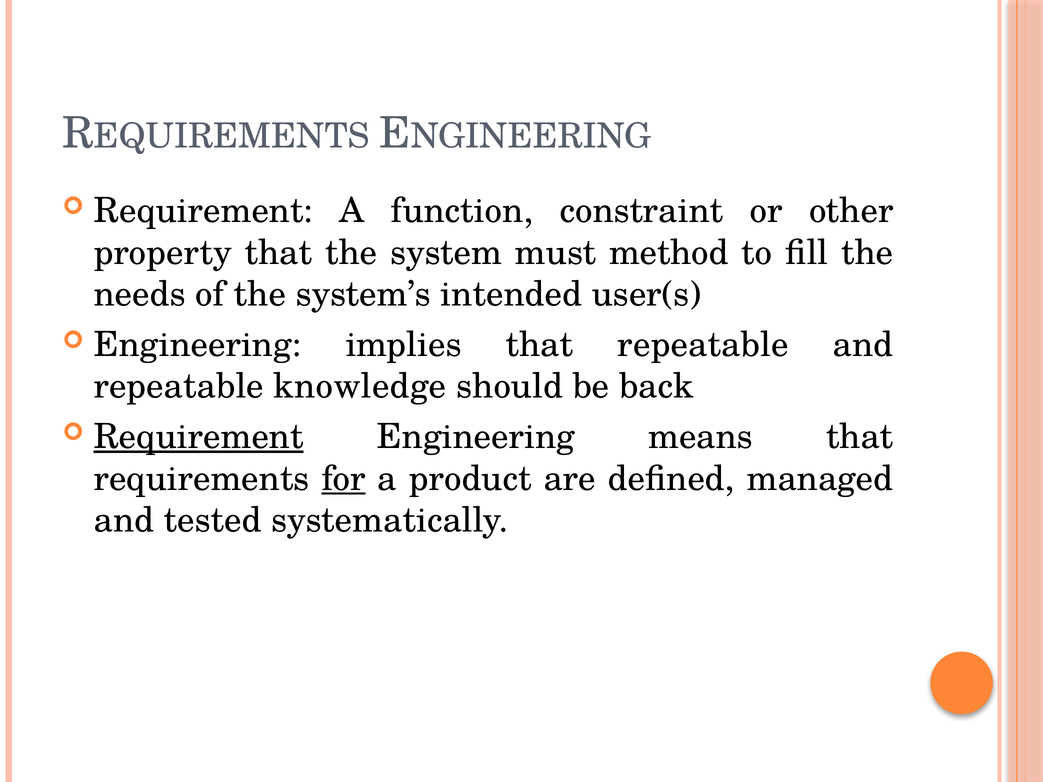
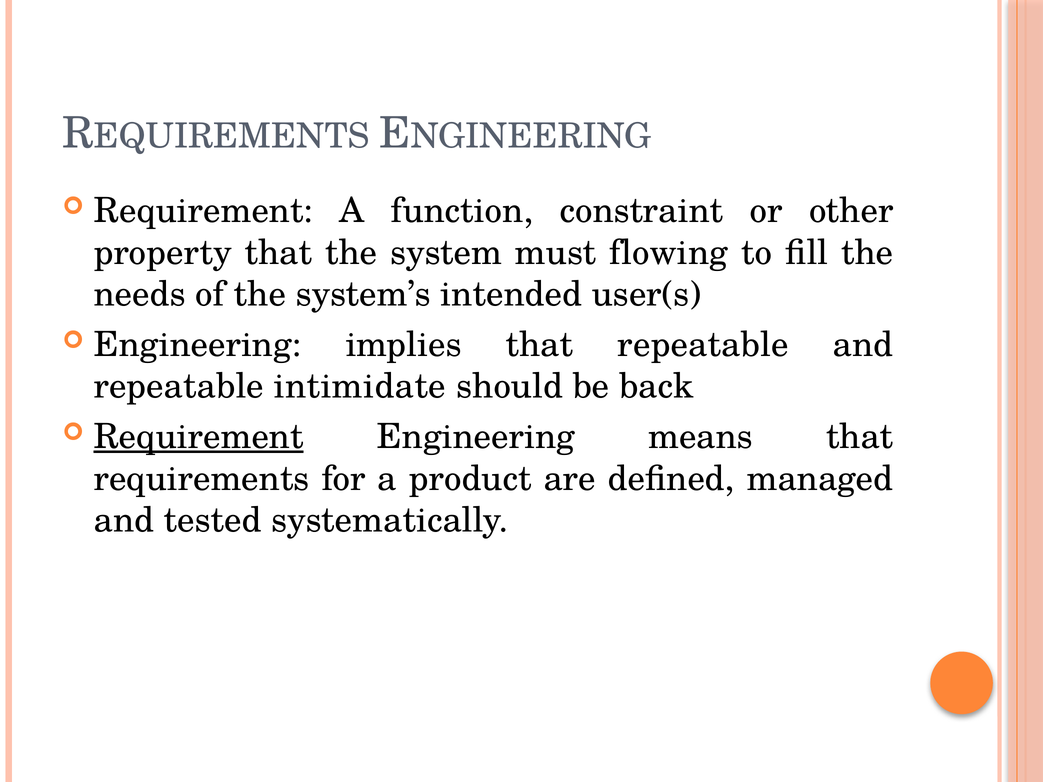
method: method -> flowing (669, 253)
knowledge: knowledge -> intimidate (360, 387)
for underline: present -> none (344, 479)
